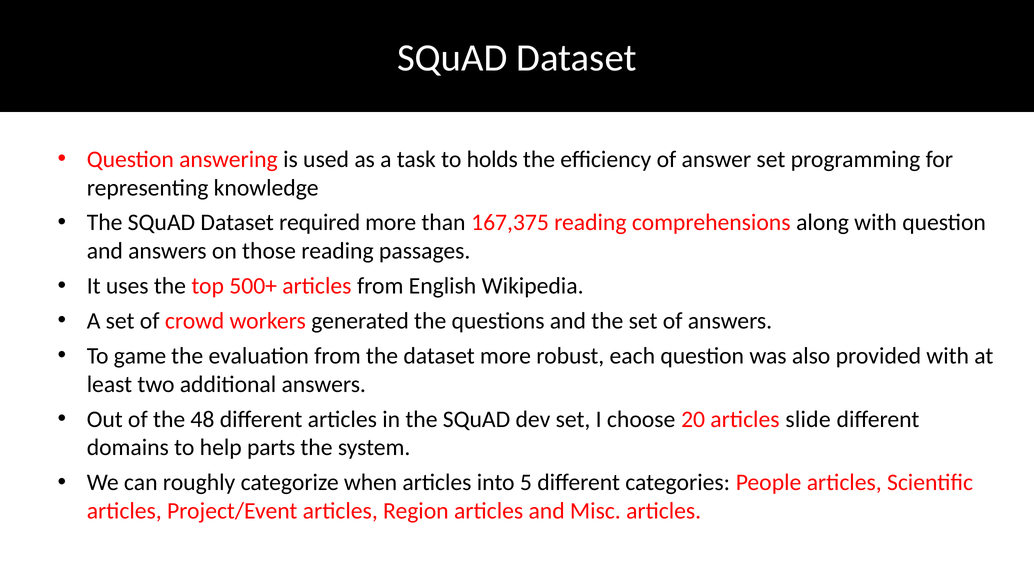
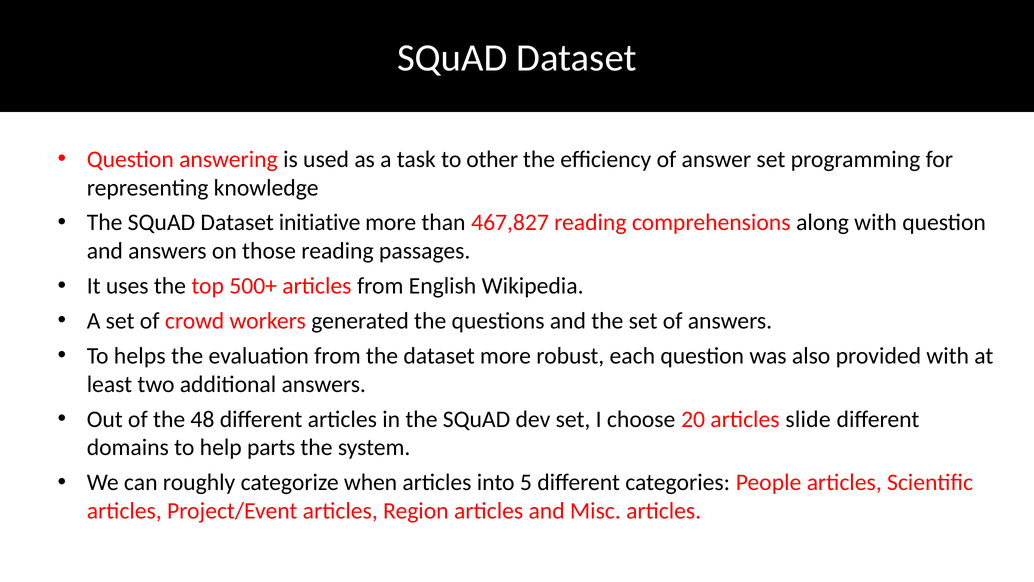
holds: holds -> other (492, 159)
required: required -> initiative (320, 222)
167,375: 167,375 -> 467,827 (510, 222)
game: game -> helps (140, 356)
